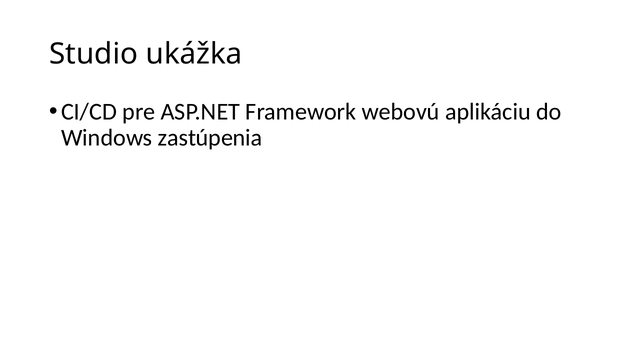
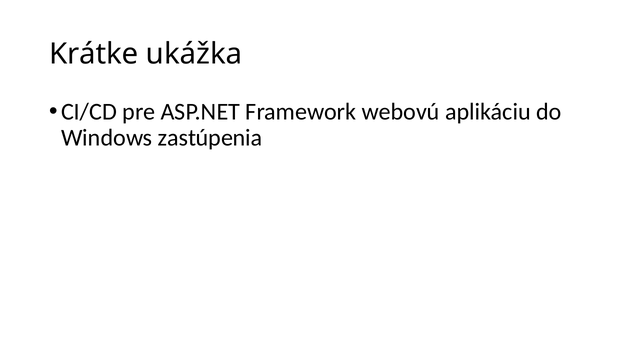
Studio: Studio -> Krátke (94, 54)
